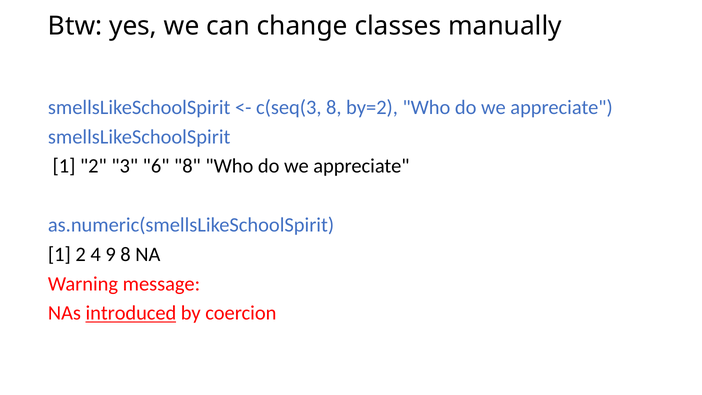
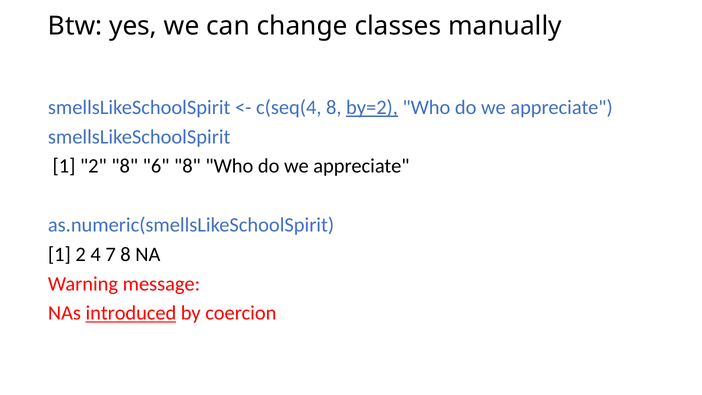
c(seq(3: c(seq(3 -> c(seq(4 (289, 107)
by=2 underline: none -> present (372, 107)
2 3: 3 -> 8 (125, 166)
9: 9 -> 7 (111, 254)
